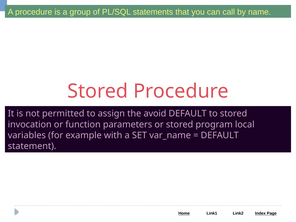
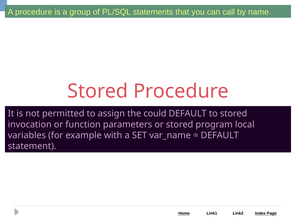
avoid: avoid -> could (155, 114)
